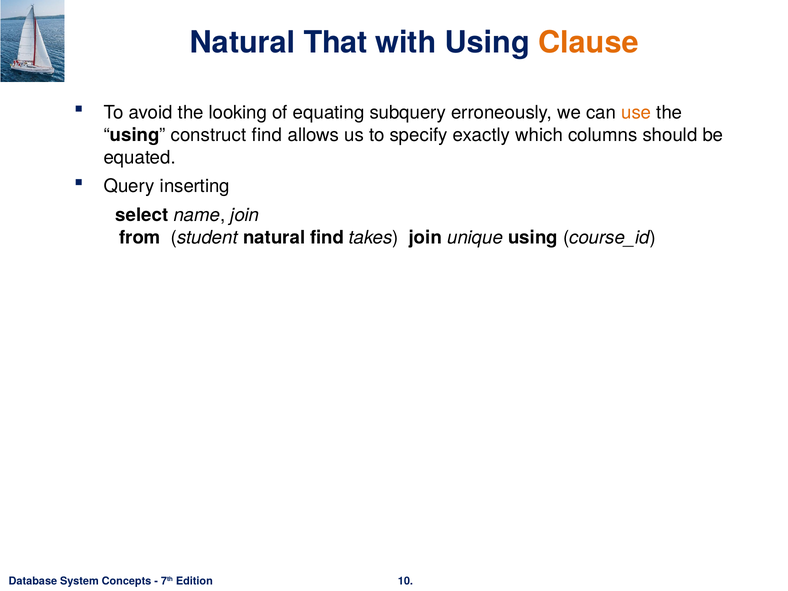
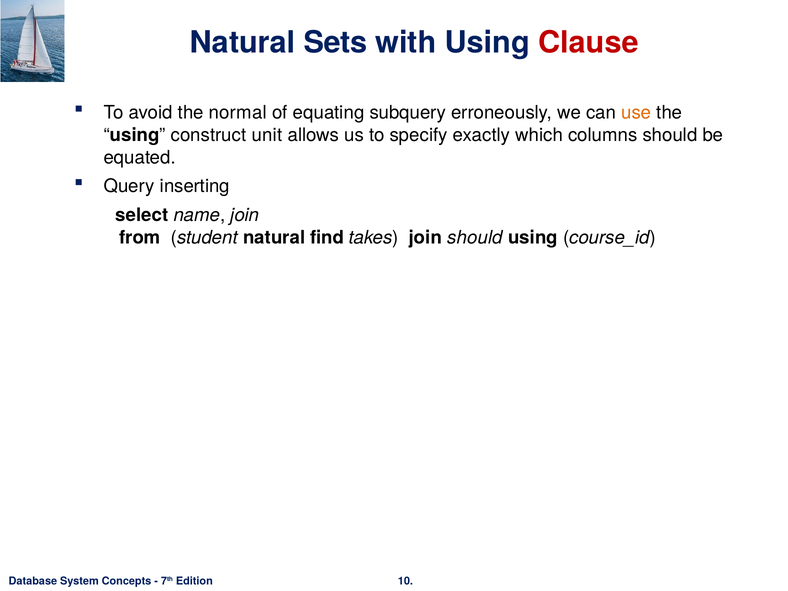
That: That -> Sets (335, 42)
Clause colour: orange -> red (588, 42)
looking: looking -> normal (238, 113)
construct find: find -> unit (267, 135)
join unique: unique -> should (475, 237)
